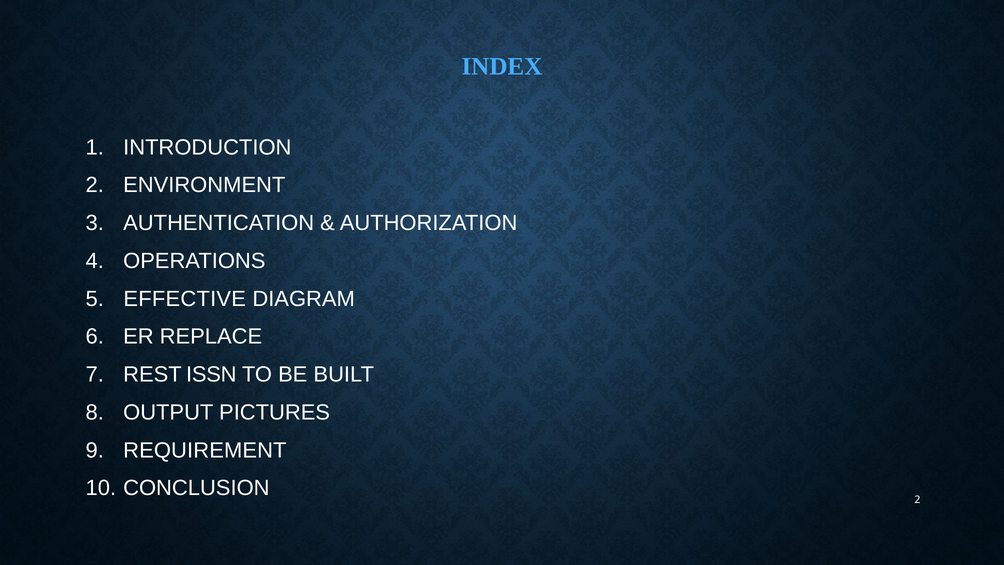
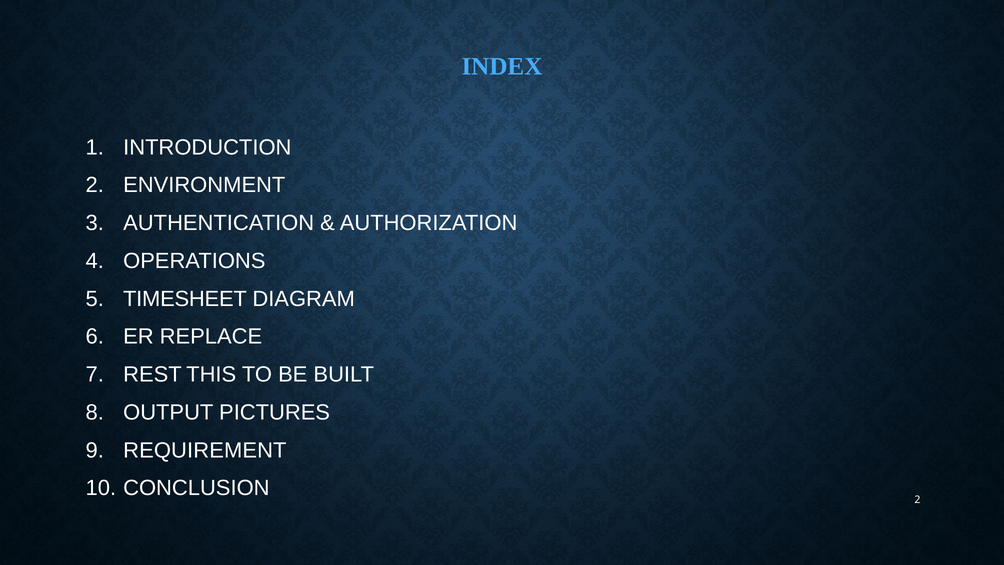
EFFECTIVE: EFFECTIVE -> TIMESHEET (185, 299)
ISSN: ISSN -> THIS (211, 374)
